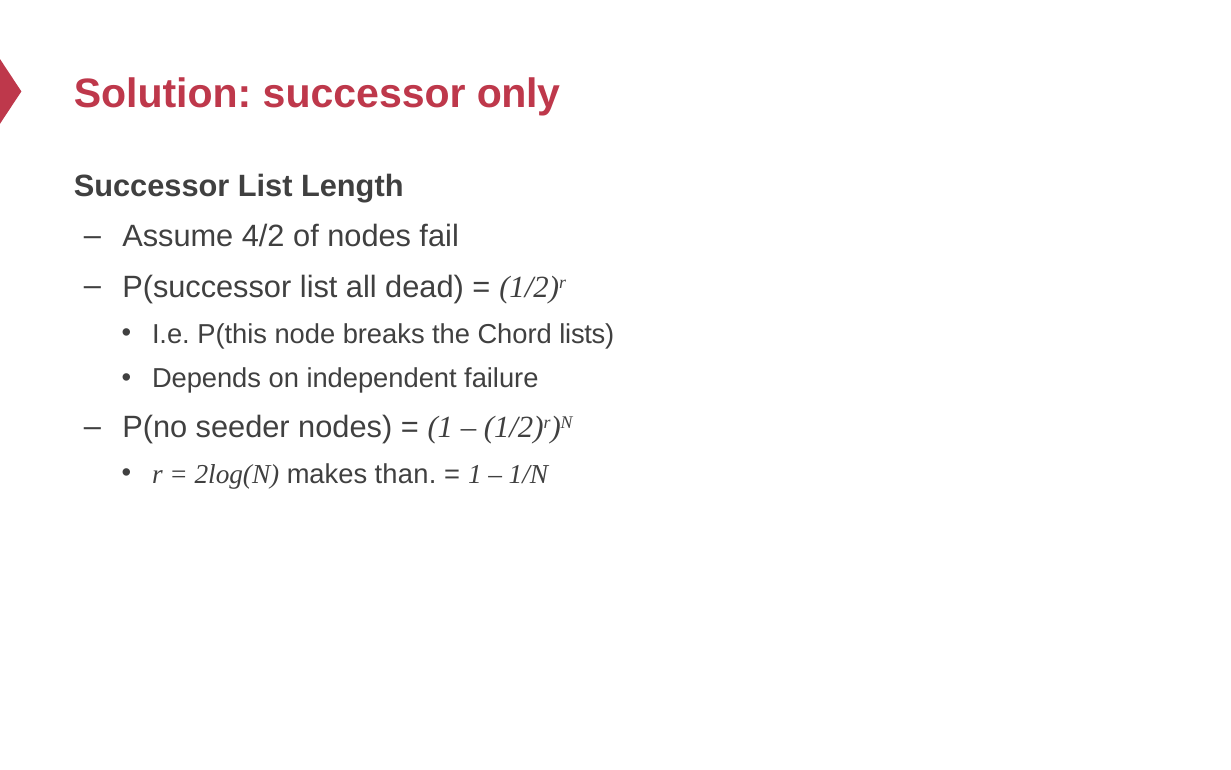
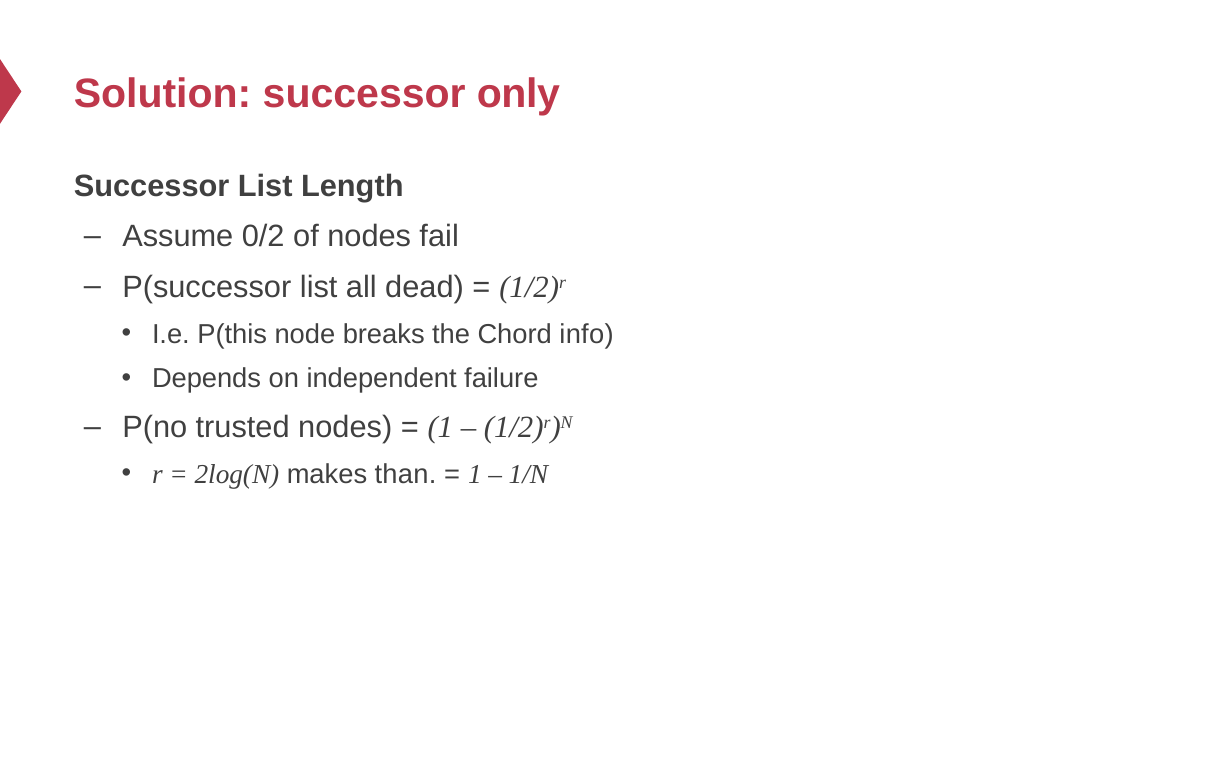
4/2: 4/2 -> 0/2 (263, 237)
lists: lists -> info (587, 334)
seeder: seeder -> trusted (243, 427)
